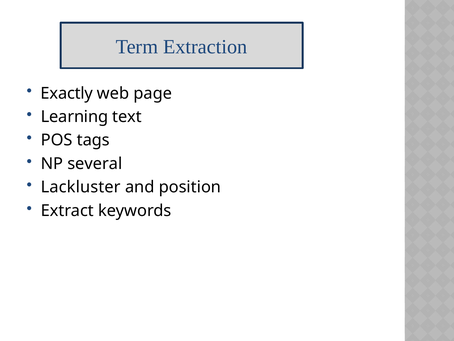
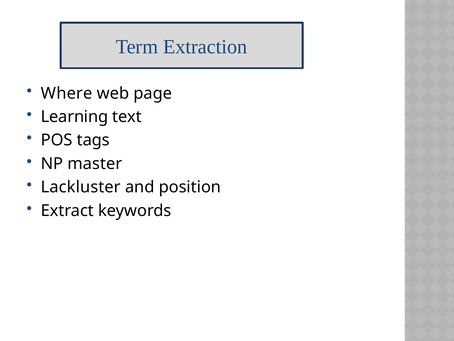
Exactly: Exactly -> Where (67, 93)
several: several -> master (95, 163)
